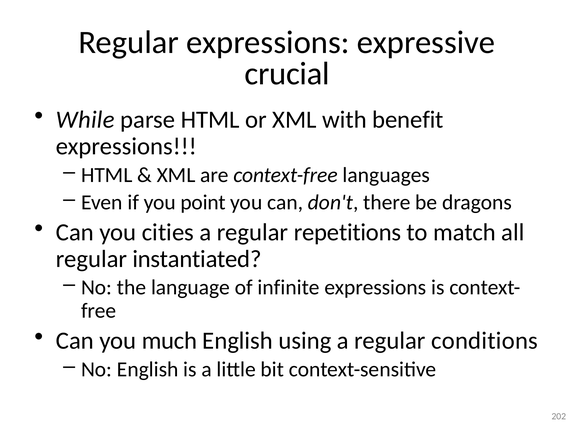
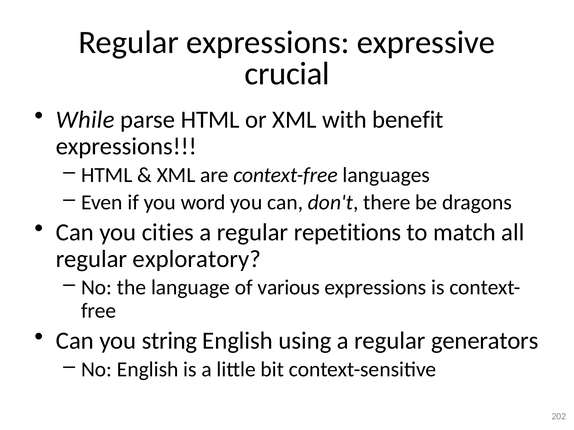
point: point -> word (203, 202)
instantiated: instantiated -> exploratory (197, 259)
infinite: infinite -> various (289, 288)
much: much -> string (169, 341)
conditions: conditions -> generators (485, 341)
